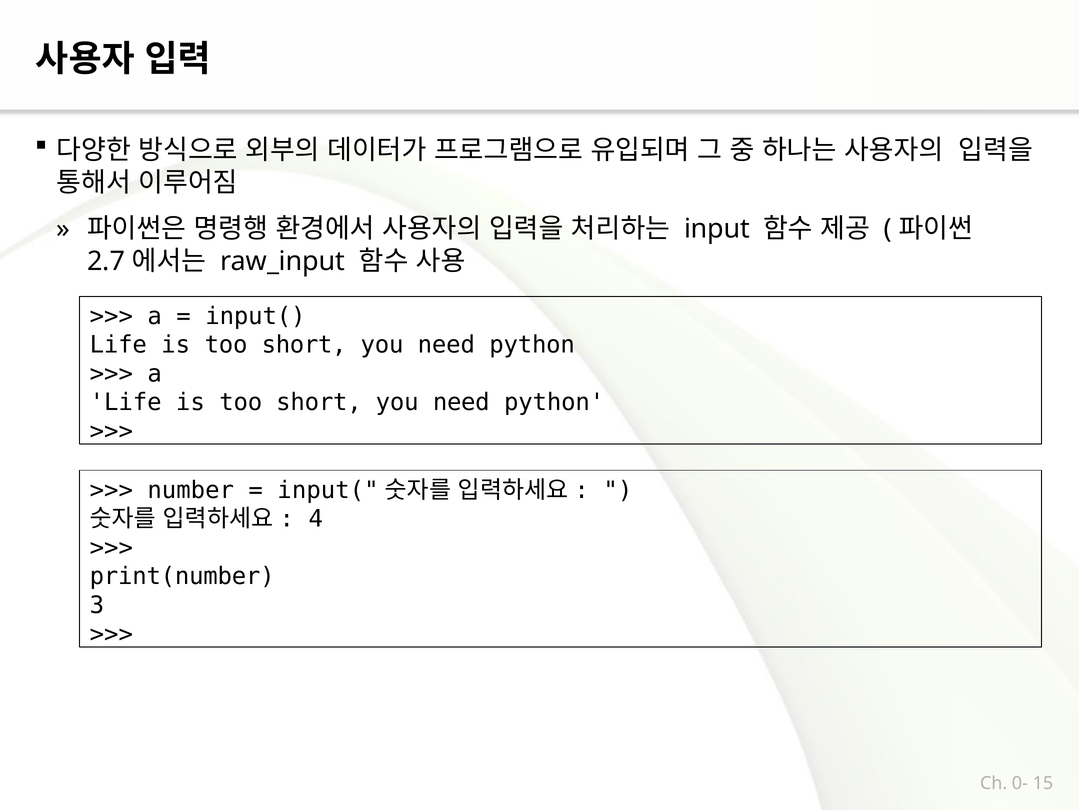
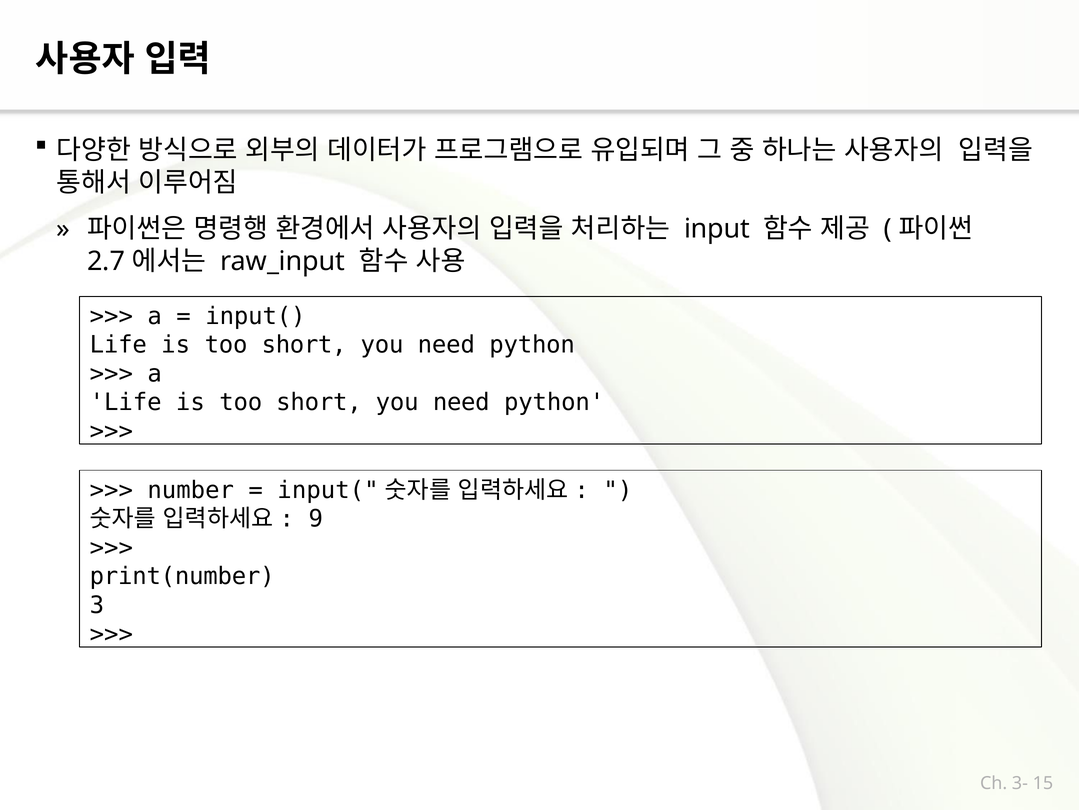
4: 4 -> 9 (316, 519)
0-: 0- -> 3- (1020, 782)
